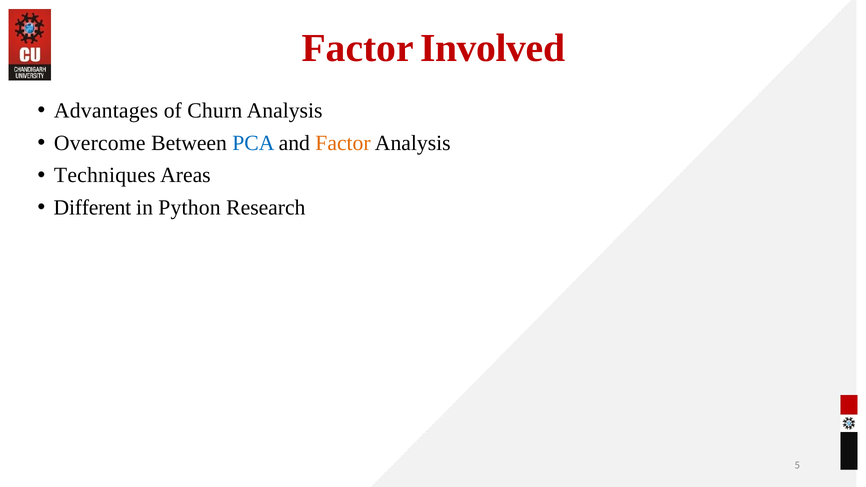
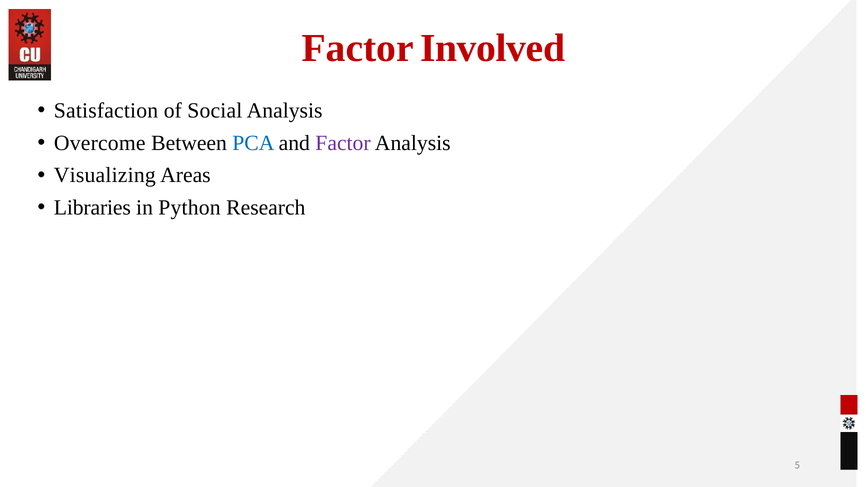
Advantages: Advantages -> Satisfaction (106, 111)
Churn: Churn -> Social (215, 111)
Factor colour: orange -> purple (343, 143)
Techniques: Techniques -> Visualizing (105, 175)
Different: Different -> Libraries (92, 208)
